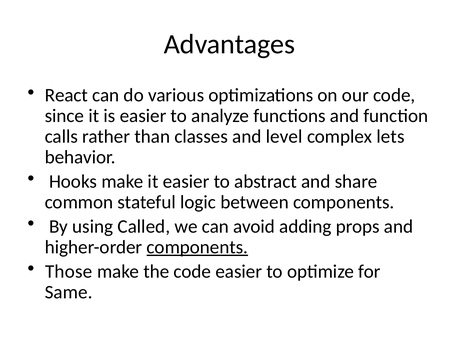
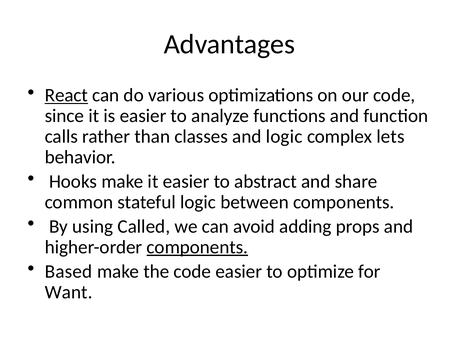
React underline: none -> present (66, 95)
and level: level -> logic (284, 137)
Those: Those -> Based (69, 272)
Same: Same -> Want (69, 292)
